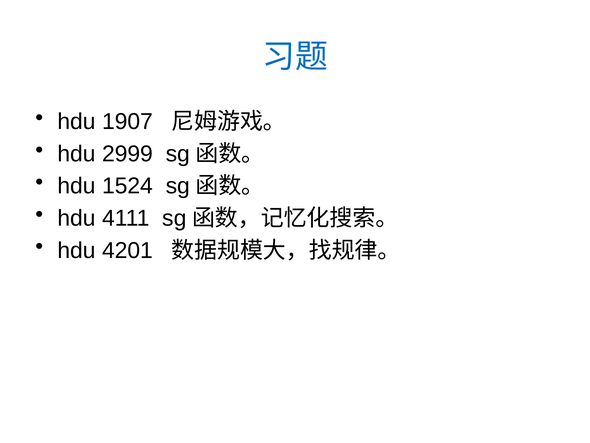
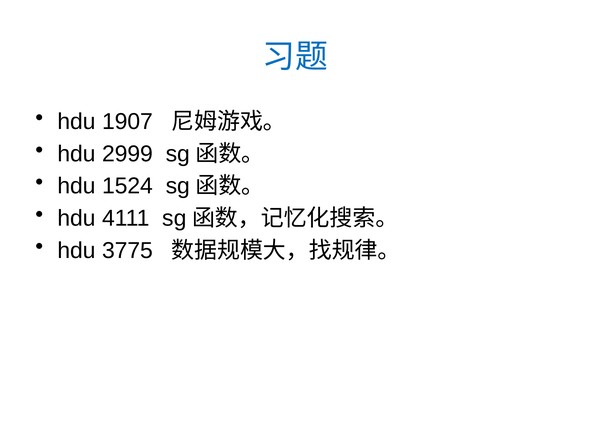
4201: 4201 -> 3775 (128, 250)
